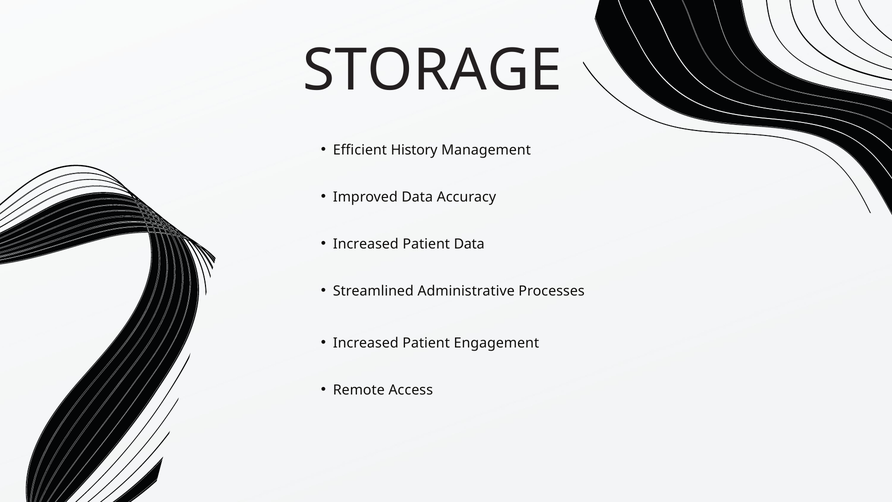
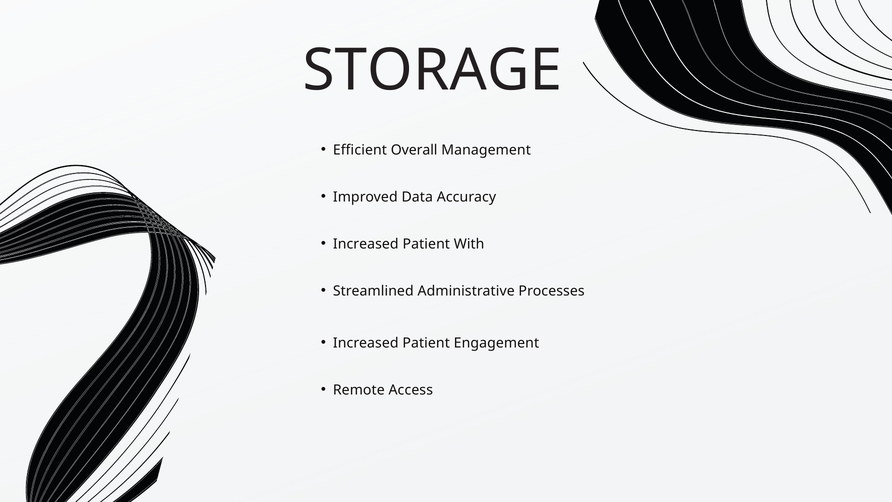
History: History -> Overall (414, 150)
Patient Data: Data -> With (469, 244)
